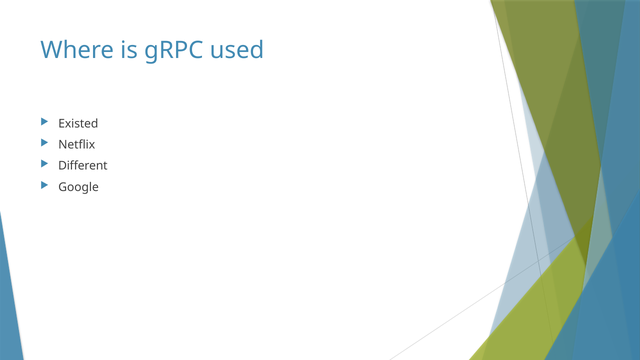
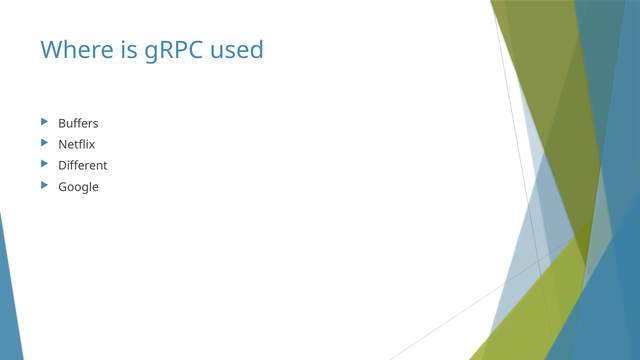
Existed: Existed -> Buffers (78, 124)
